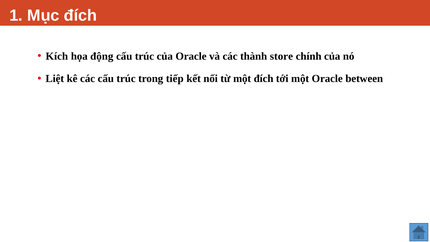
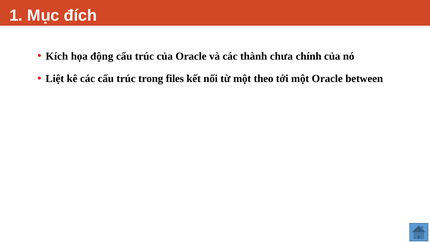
store: store -> chưa (281, 56)
tiếp: tiếp -> files (175, 79)
một đích: đích -> theo (264, 79)
